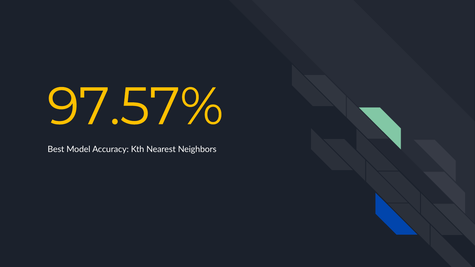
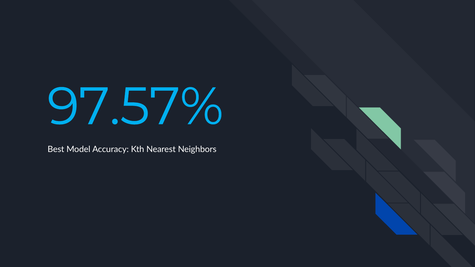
97.57% colour: yellow -> light blue (135, 107)
